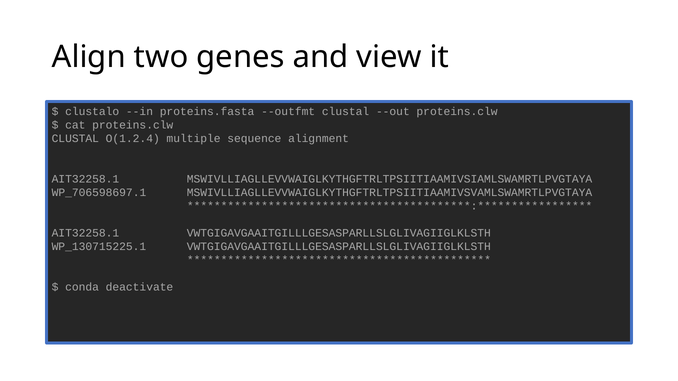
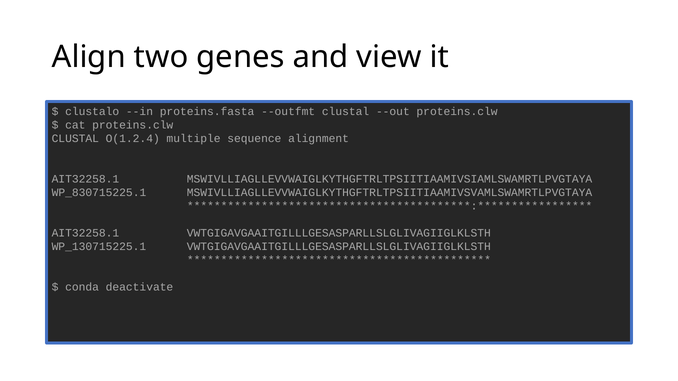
WP_706598697.1: WP_706598697.1 -> WP_830715225.1 (99, 193)
